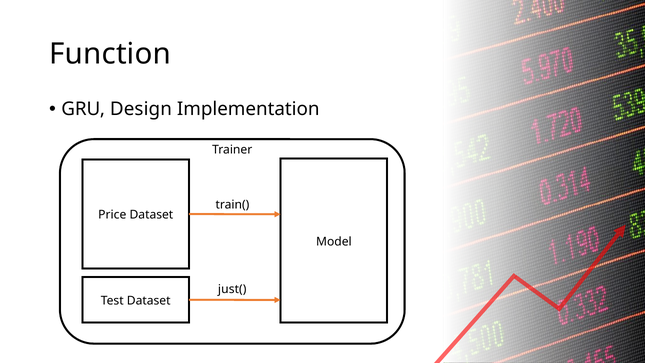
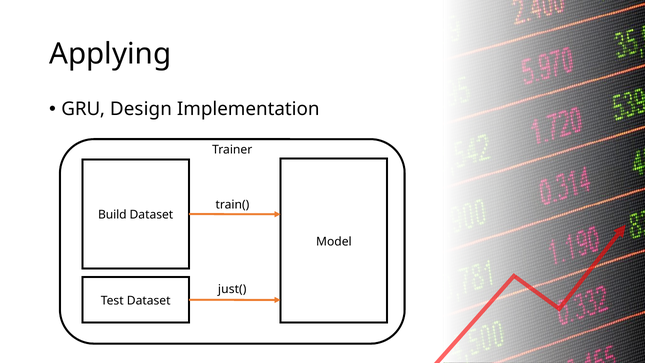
Function: Function -> Applying (110, 54)
Price: Price -> Build (112, 215)
